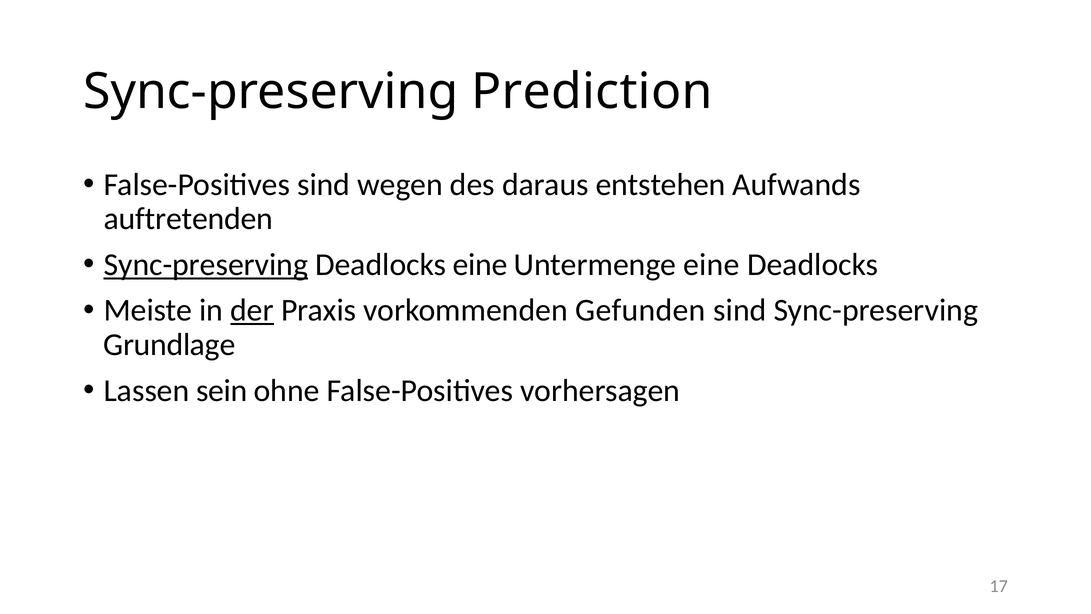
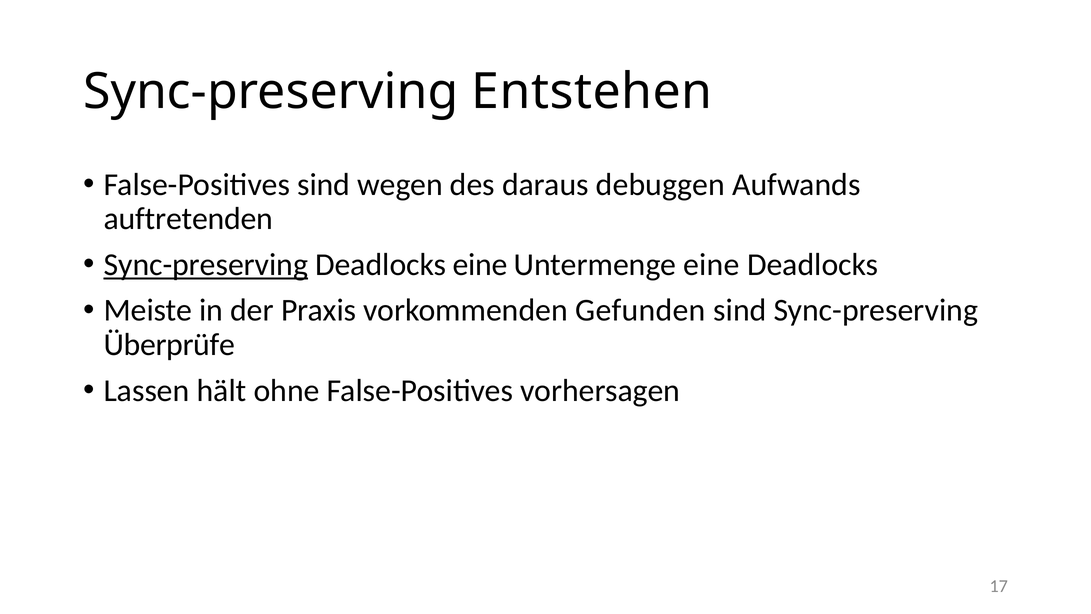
Prediction: Prediction -> Entstehen (592, 92)
entstehen: entstehen -> debuggen (660, 184)
der underline: present -> none (252, 310)
Grundlage: Grundlage -> Überprüfe (169, 345)
sein: sein -> hält (222, 390)
